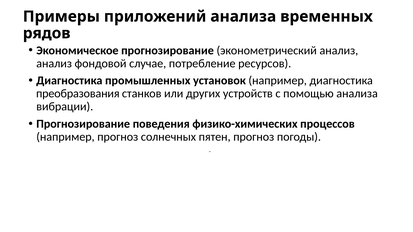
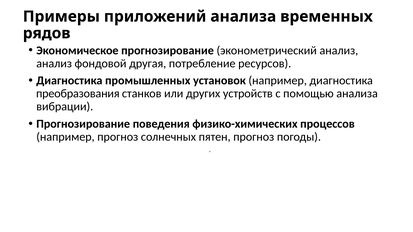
случае: случае -> другая (148, 63)
